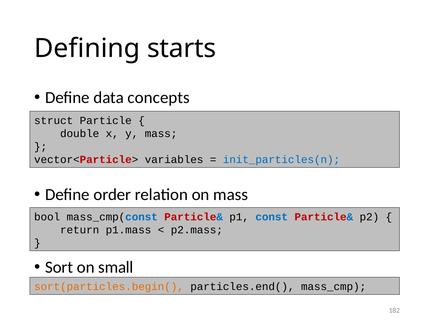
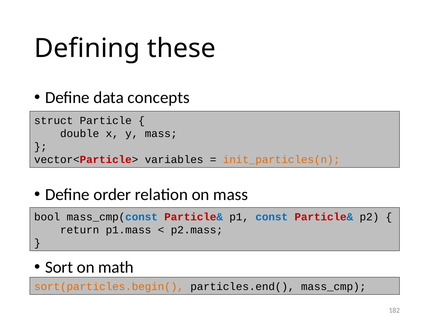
starts: starts -> these (182, 49)
init_particles(n colour: blue -> orange (281, 160)
small: small -> math (116, 268)
